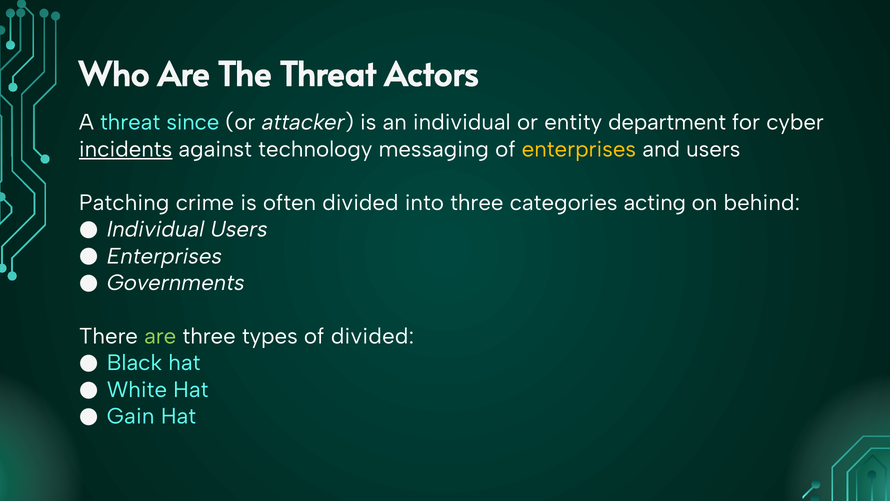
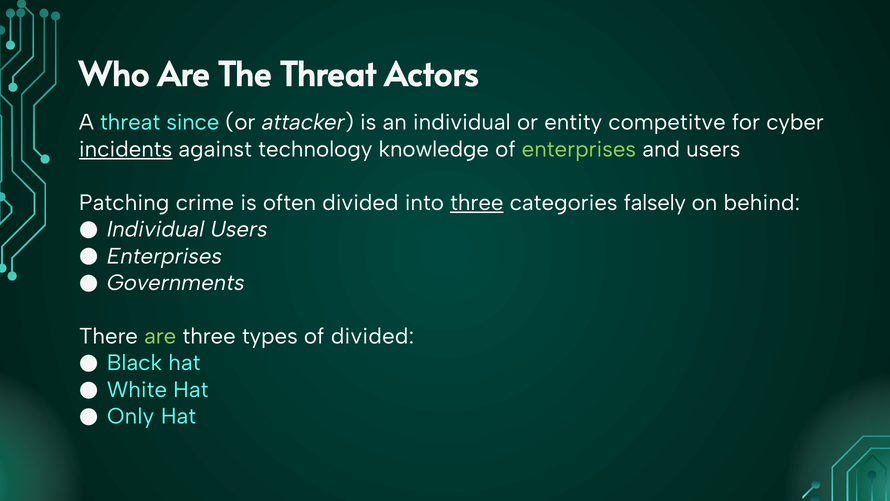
department: department -> competitve (667, 123)
messaging: messaging -> knowledge (434, 149)
enterprises colour: yellow -> light green (579, 149)
three underline: none -> present (477, 203)
acting: acting -> falsely (655, 203)
Gain: Gain -> Only (131, 416)
